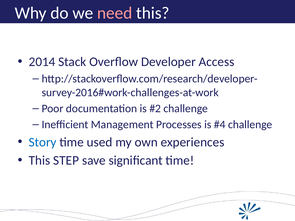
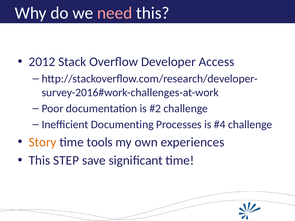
2014: 2014 -> 2012 (42, 62)
Management: Management -> Documenting (122, 125)
Story colour: blue -> orange (43, 142)
used: used -> tools (100, 142)
